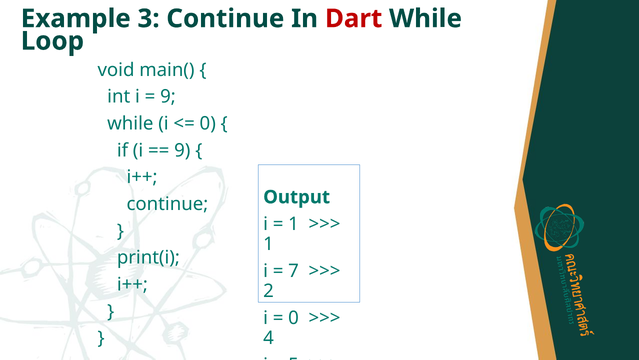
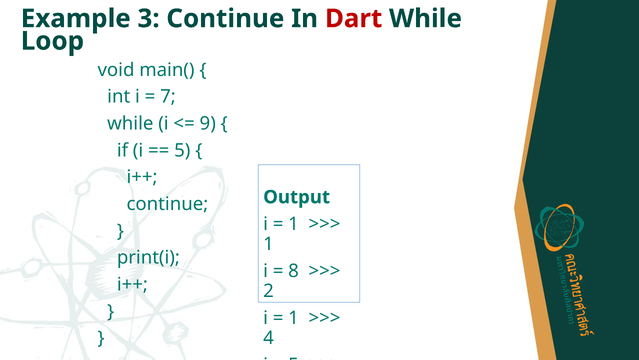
9: 9 -> 7 (168, 97)
0: 0 -> 9 (208, 123)
9: 9 -> 5 (182, 150)
7: 7 -> 8 (294, 271)
0: 0 -> 1 (294, 317)
